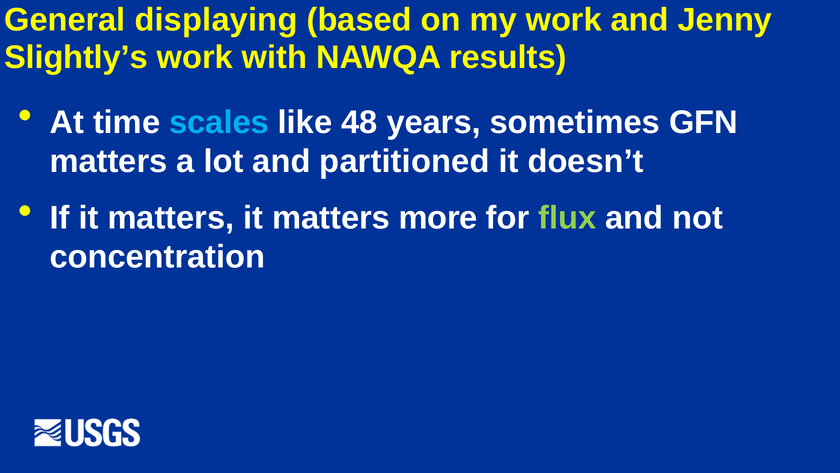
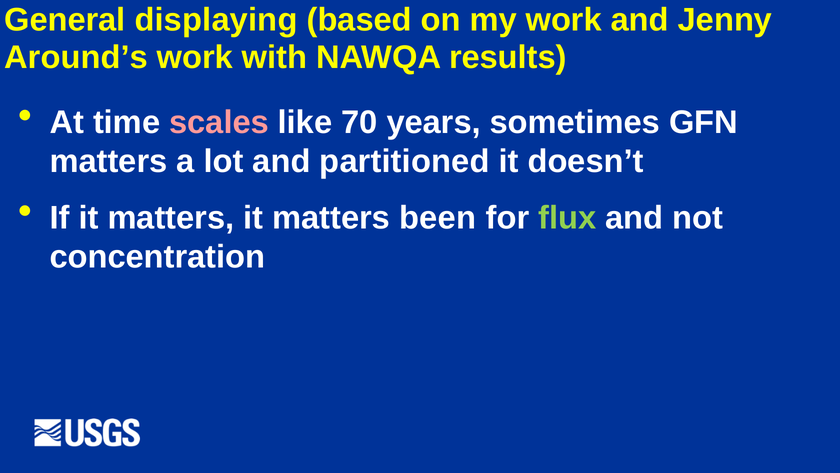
Slightly’s: Slightly’s -> Around’s (76, 57)
scales colour: light blue -> pink (219, 122)
48: 48 -> 70 (359, 122)
more: more -> been (438, 218)
